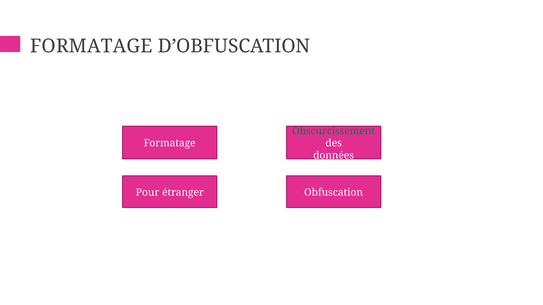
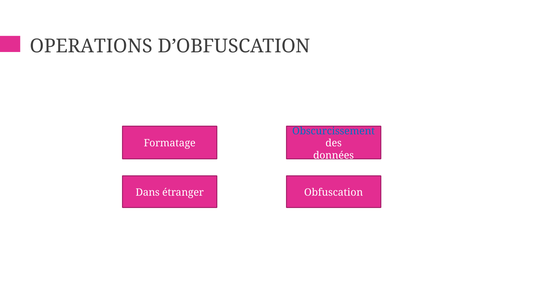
FORMATAGE: FORMATAGE -> OPERATIONS (91, 46)
Obscurcissement colour: green -> blue (334, 131)
Pour: Pour -> Dans (148, 193)
